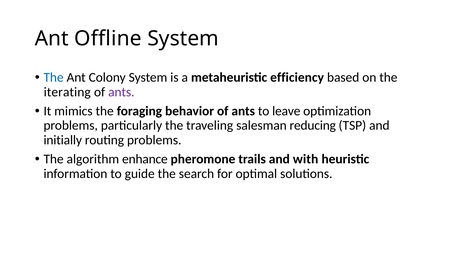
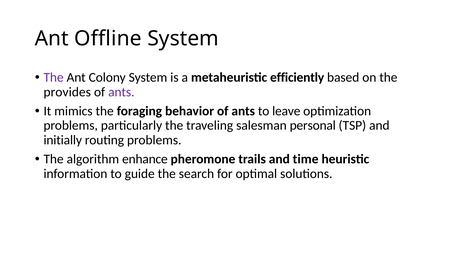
The colour: blue -> purple (54, 77)
efficiency: efficiency -> efficiently (297, 77)
iterating: iterating -> provides (67, 92)
reducing: reducing -> personal (313, 125)
with: with -> time (306, 159)
